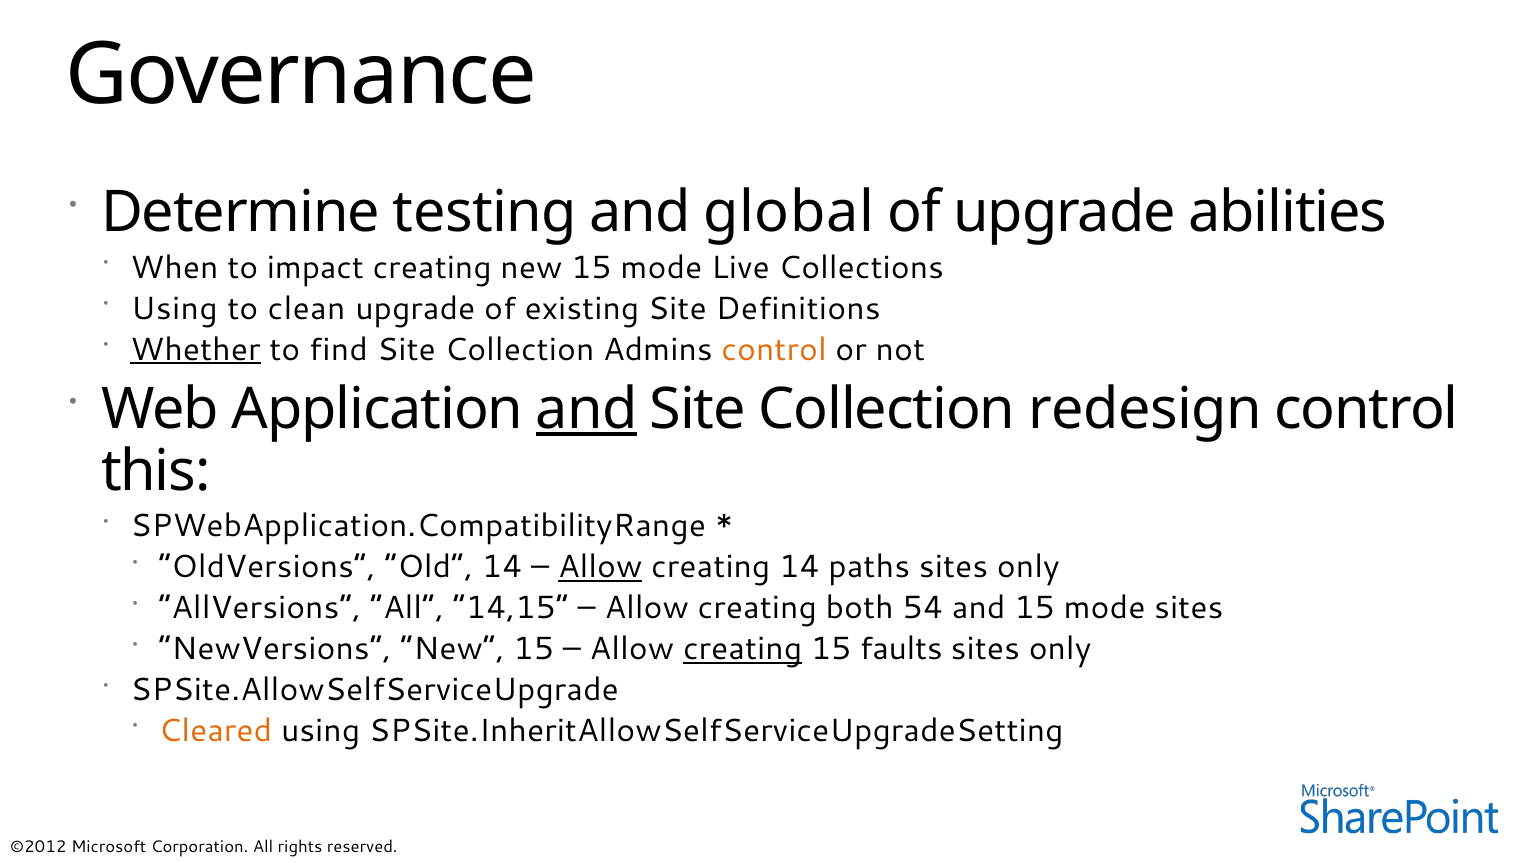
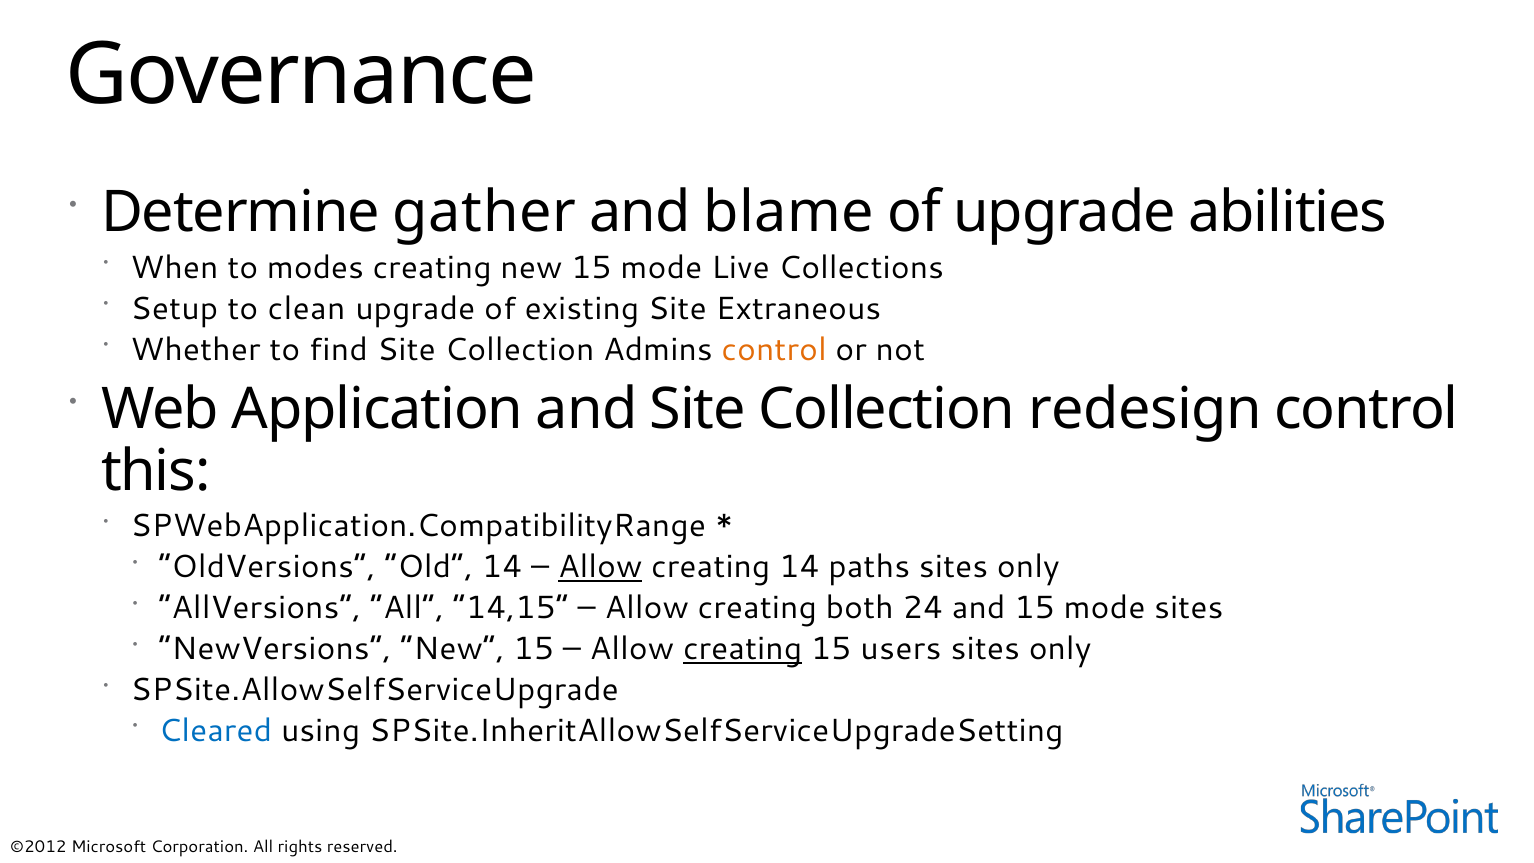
testing: testing -> gather (484, 213)
global: global -> blame (789, 213)
impact: impact -> modes (315, 268)
Using: Using -> Setup (174, 309)
Definitions: Definitions -> Extraneous (798, 309)
Whether underline: present -> none (196, 350)
and underline: present -> none (587, 409)
54: 54 -> 24 (923, 608)
faults: faults -> users (901, 649)
Cleared colour: orange -> blue (215, 731)
